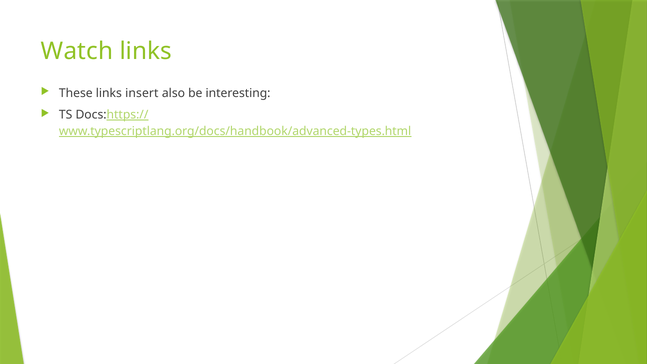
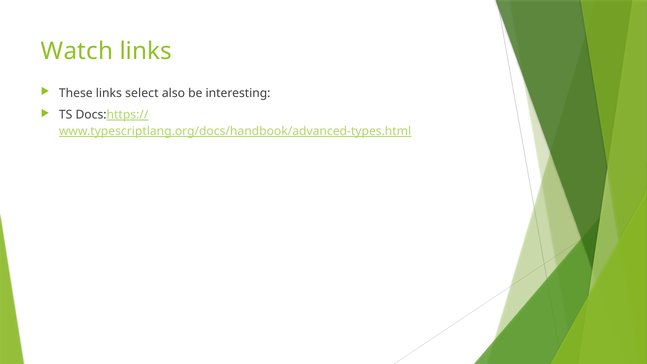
insert: insert -> select (142, 93)
